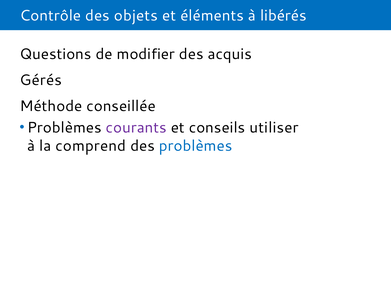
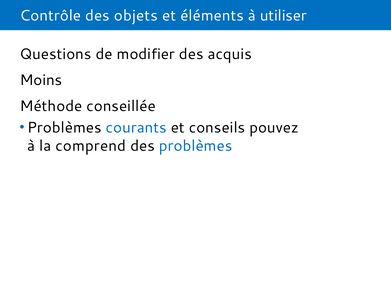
libérés: libérés -> utiliser (283, 15)
Gérés: Gérés -> Moins (41, 80)
courants colour: purple -> blue (136, 127)
utiliser: utiliser -> pouvez (274, 127)
